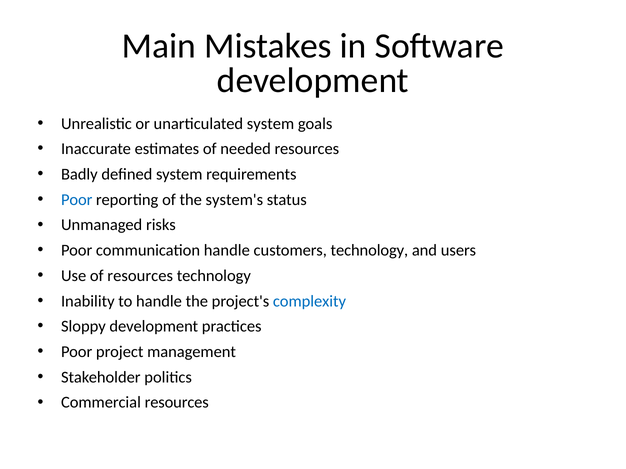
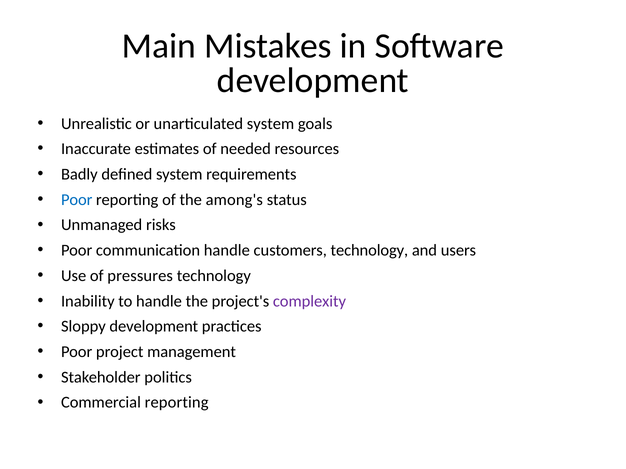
system's: system's -> among's (234, 200)
of resources: resources -> pressures (140, 276)
complexity colour: blue -> purple (309, 301)
Commercial resources: resources -> reporting (177, 403)
